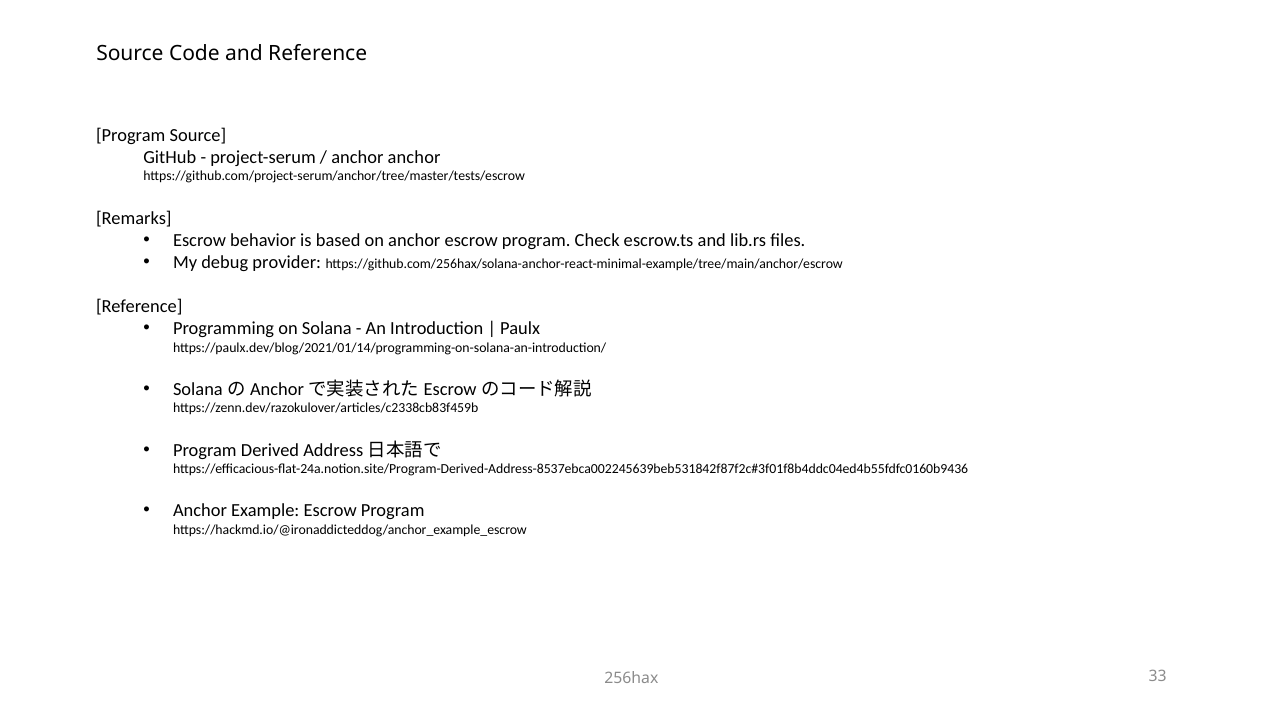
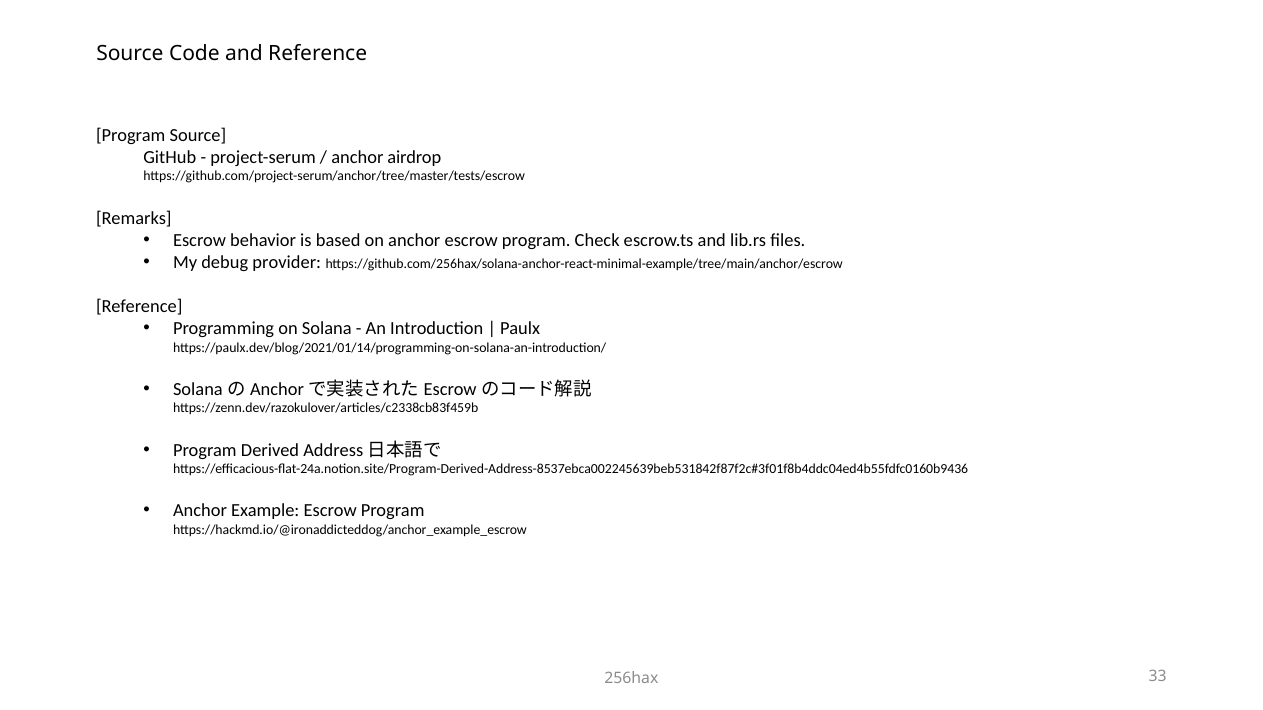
anchor anchor: anchor -> airdrop (414, 157)
